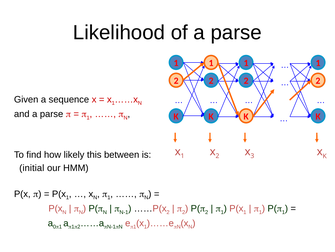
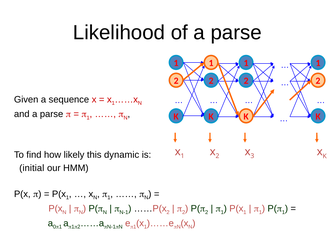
between: between -> dynamic (122, 154)
